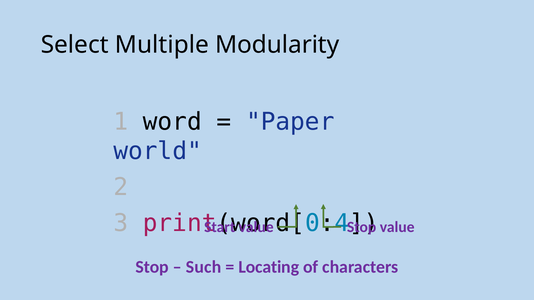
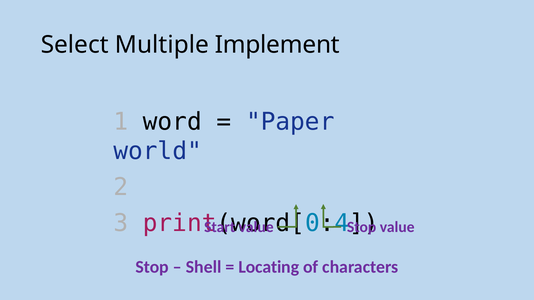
Modularity: Modularity -> Implement (277, 45)
Such: Such -> Shell (204, 267)
